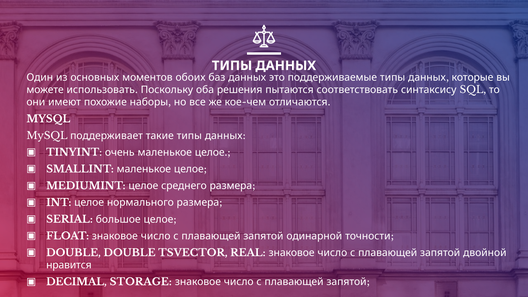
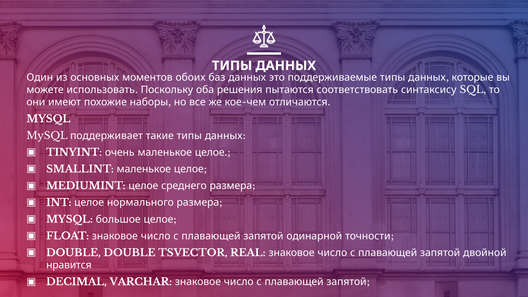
SERIAL: SERIAL -> MYSQL (70, 219)
STORAGE: STORAGE -> VARCHAR (141, 282)
